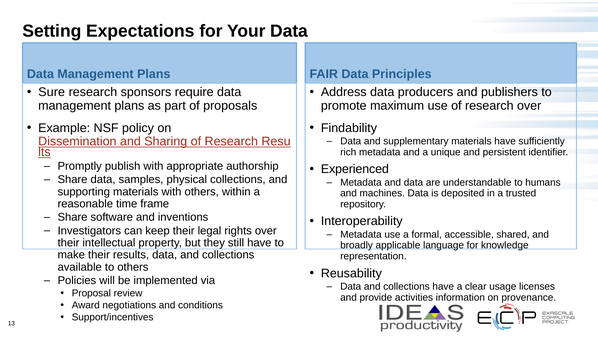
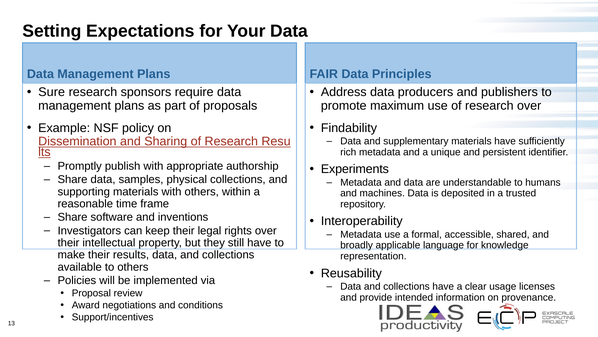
Experienced: Experienced -> Experiments (355, 169)
activities: activities -> intended (414, 297)
